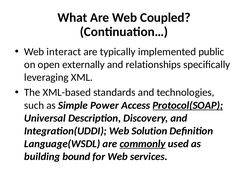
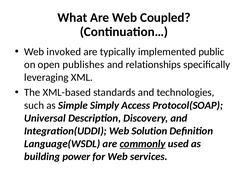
interact: interact -> invoked (64, 52)
externally: externally -> publishes (83, 65)
Power: Power -> Simply (105, 105)
Protocol(SOAP underline: present -> none (188, 105)
bound: bound -> power (76, 157)
